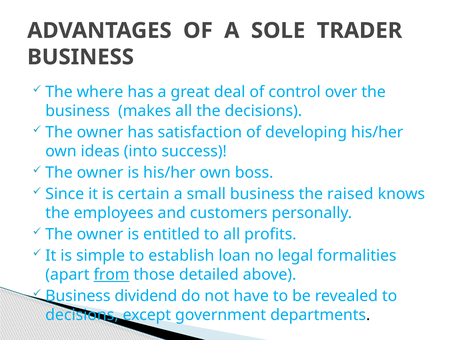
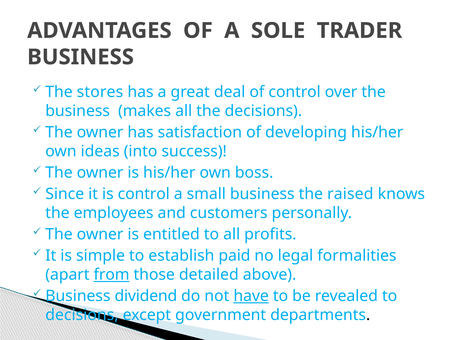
where: where -> stores (100, 92)
is certain: certain -> control (144, 194)
loan: loan -> paid (234, 256)
have underline: none -> present (251, 296)
